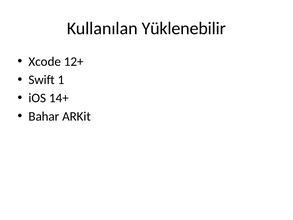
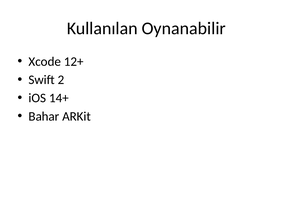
Yüklenebilir: Yüklenebilir -> Oynanabilir (184, 28)
1: 1 -> 2 (61, 80)
